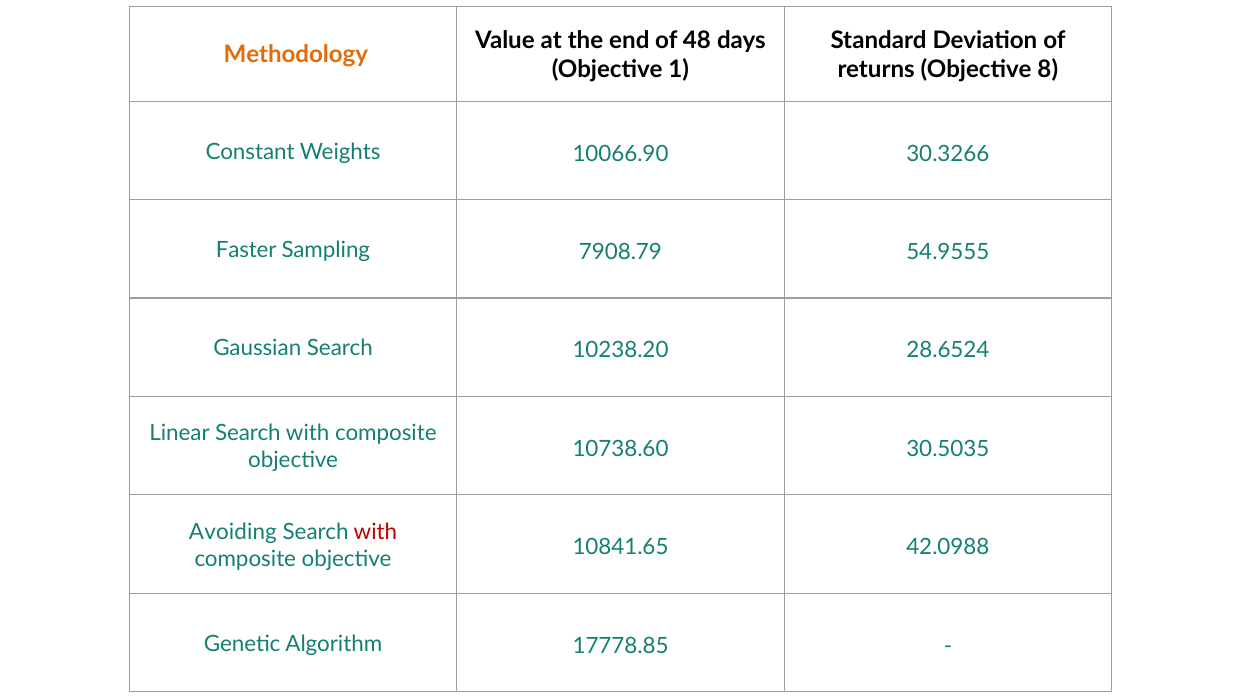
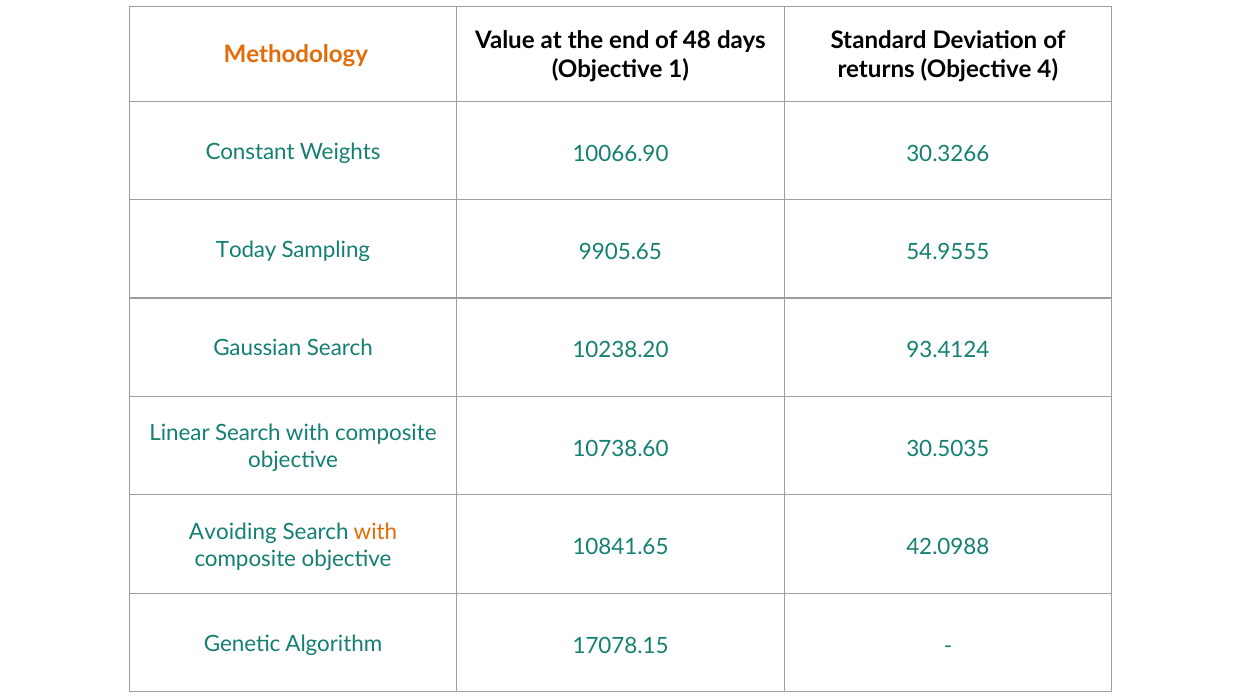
8: 8 -> 4 (1048, 69)
Faster: Faster -> Today (246, 250)
7908.79: 7908.79 -> 9905.65 (620, 252)
28.6524: 28.6524 -> 93.4124 (948, 351)
with colour: red -> orange (375, 532)
17778.85: 17778.85 -> 17078.15 (621, 646)
